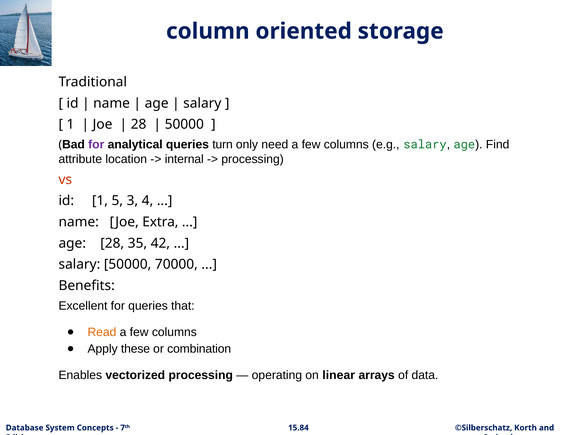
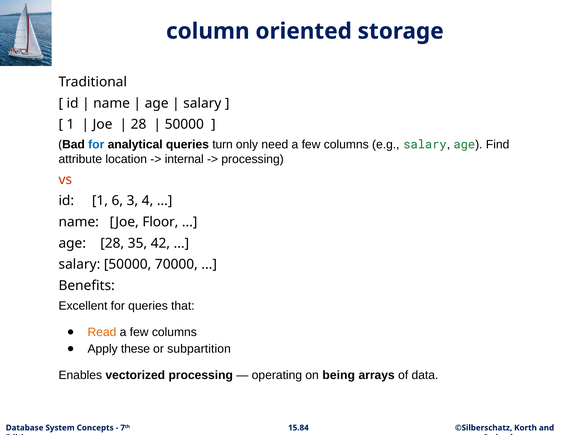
for colour: purple -> blue (96, 145)
5: 5 -> 6 (117, 201)
Extra: Extra -> Floor (160, 222)
combination: combination -> subpartition (199, 349)
linear: linear -> being (339, 375)
